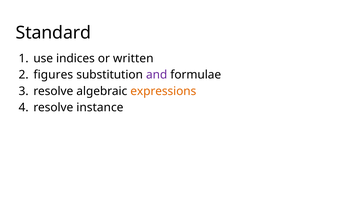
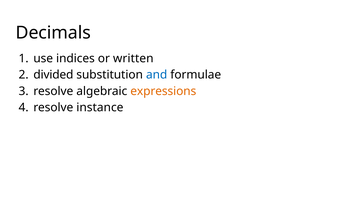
Standard: Standard -> Decimals (53, 33)
figures: figures -> divided (53, 75)
and colour: purple -> blue (157, 75)
